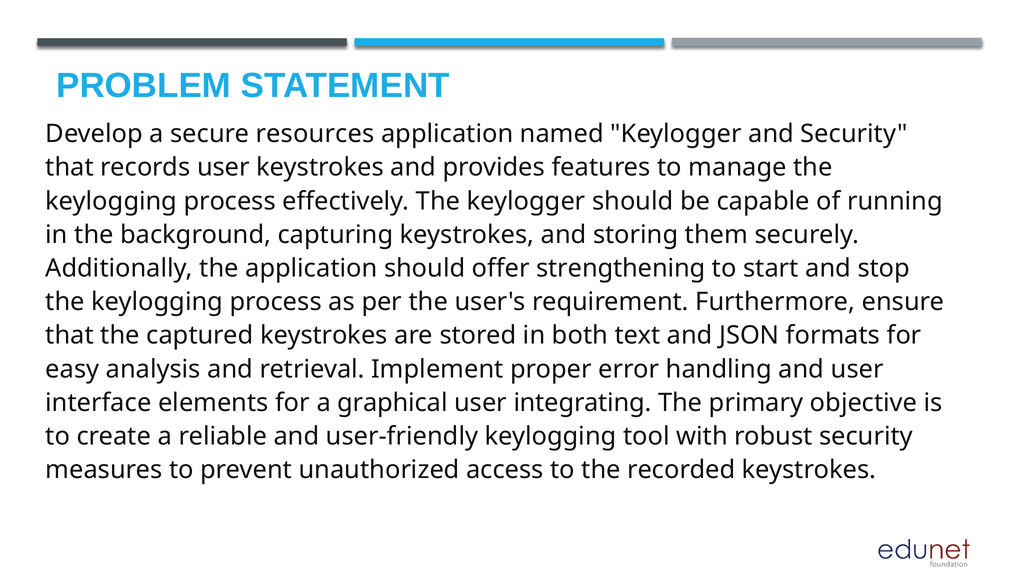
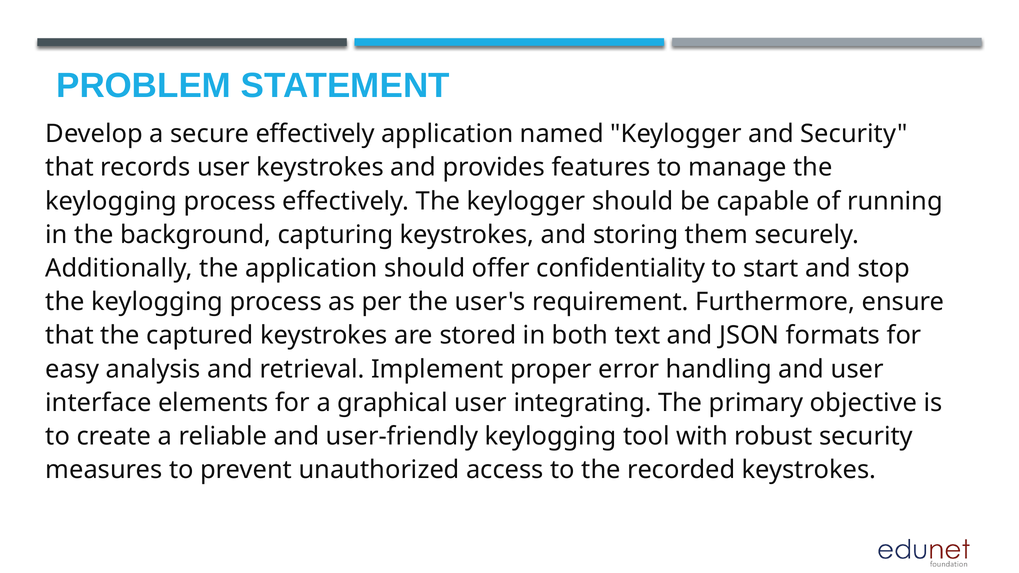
secure resources: resources -> effectively (315, 134)
strengthening: strengthening -> confidentiality (621, 268)
